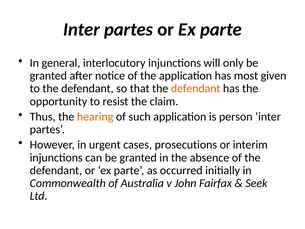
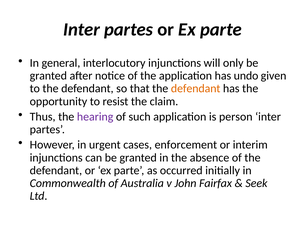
most: most -> undo (246, 76)
hearing colour: orange -> purple (95, 117)
prosecutions: prosecutions -> enforcement (186, 145)
